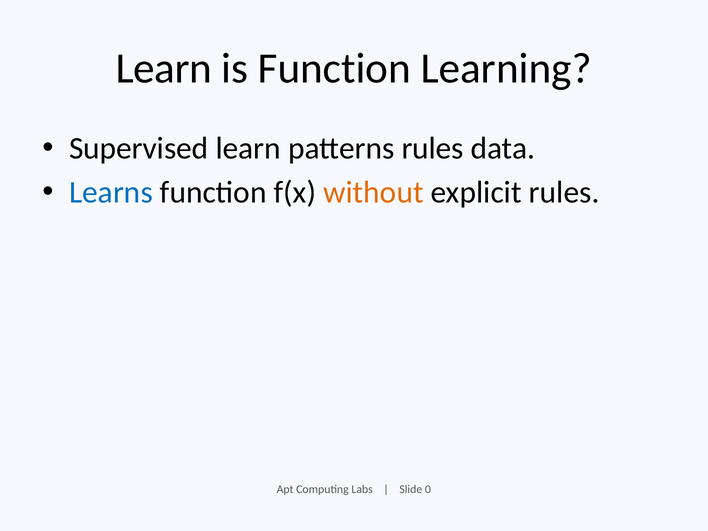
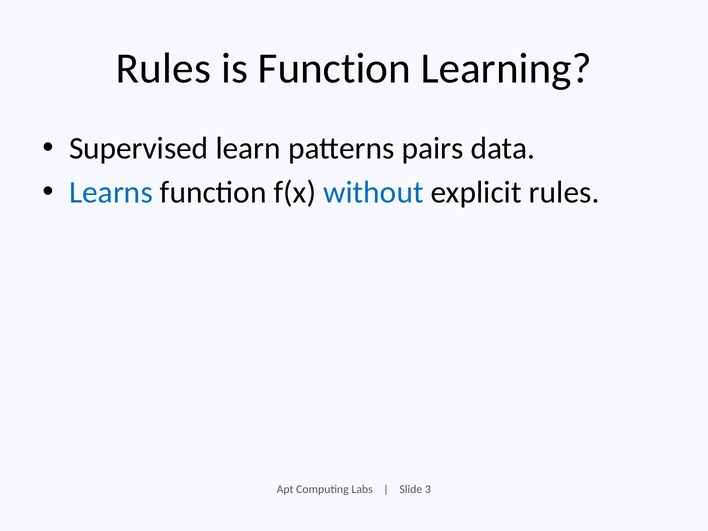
Learn: Learn -> Rules (163, 69)
patterns rules: rules -> pairs (433, 149)
without colour: orange -> blue (373, 193)
0: 0 -> 3 (428, 489)
